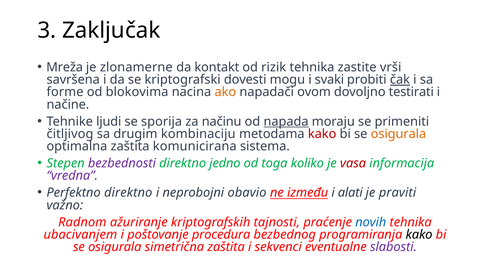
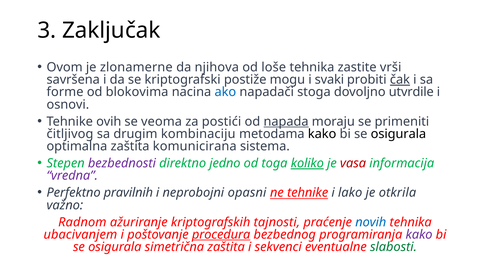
Mreža: Mreža -> Ovom (65, 67)
kontakt: kontakt -> njihova (217, 67)
rizik: rizik -> loše (274, 67)
dovesti: dovesti -> postiže (245, 80)
ako colour: orange -> blue (225, 92)
ovom: ovom -> stoga (314, 92)
testirati: testirati -> utvrdile (411, 92)
načine: načine -> osnovi (68, 104)
ljudi: ljudi -> ovih (109, 121)
sporija: sporija -> veoma (162, 121)
načinu: načinu -> postići (222, 121)
kako colour: red -> black (322, 134)
osigurala colour: orange -> black (398, 134)
koliko underline: none -> present (307, 163)
Perfektno direktno: direktno -> pravilnih (128, 192)
obavio: obavio -> opasni (247, 192)
ne između: između -> tehnike (308, 192)
alati: alati -> lako (350, 192)
praviti: praviti -> otkrila (398, 192)
procedura underline: none -> present (221, 234)
kako colour: black -> purple (419, 234)
slabosti colour: purple -> green (393, 247)
